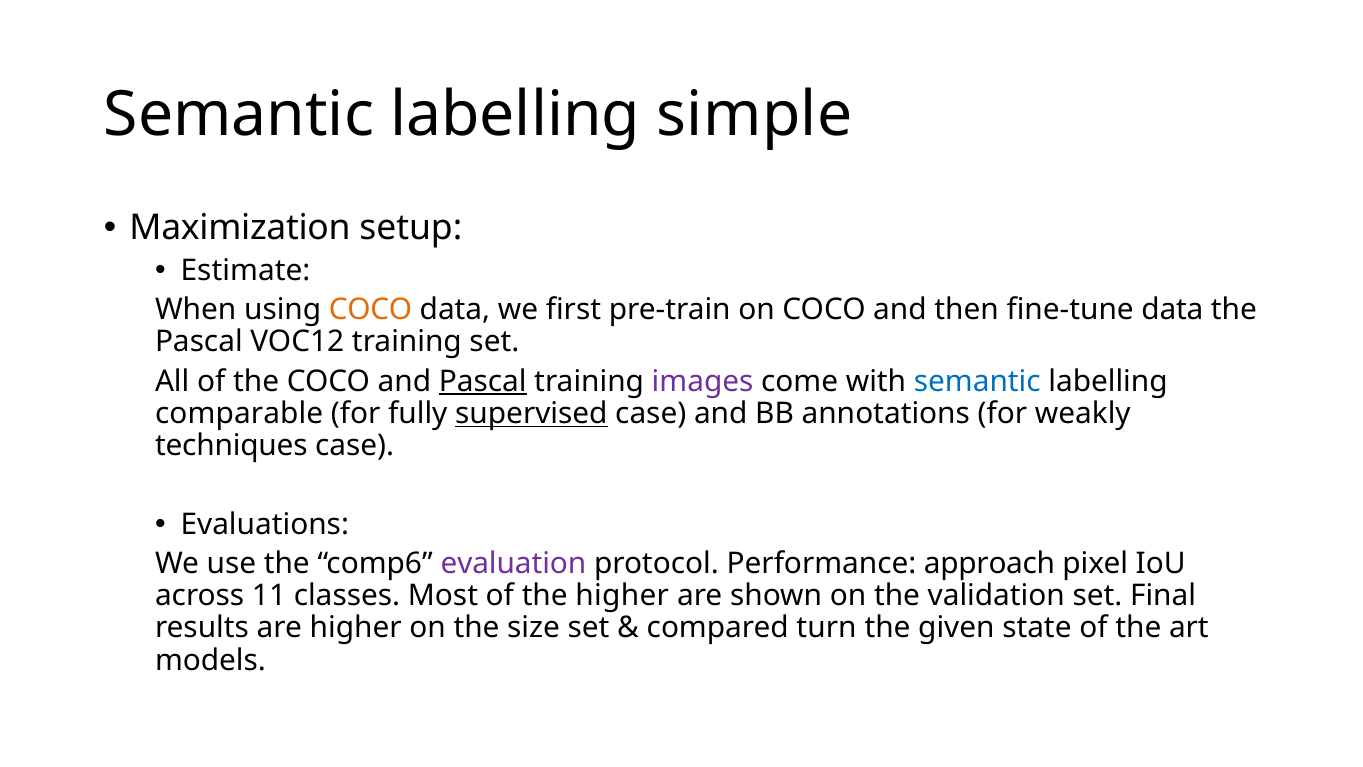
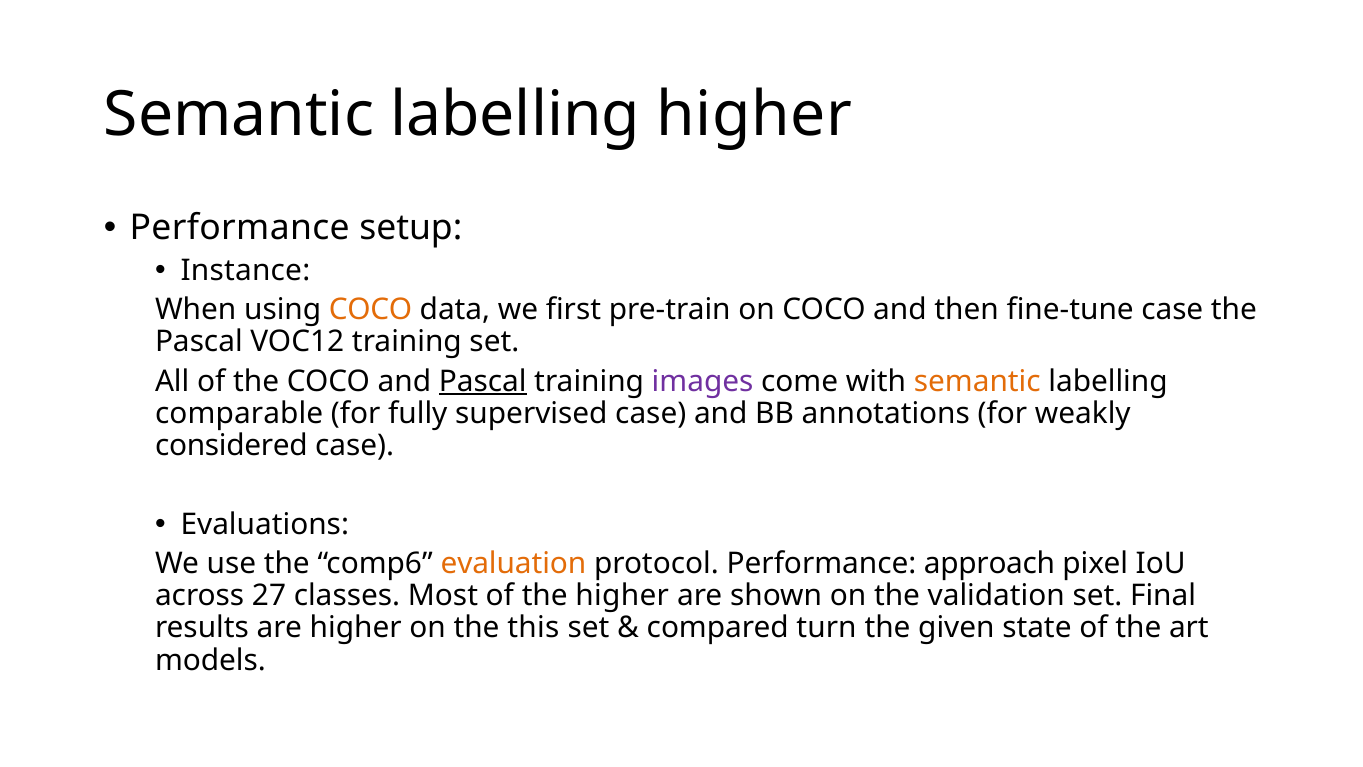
labelling simple: simple -> higher (754, 114)
Maximization: Maximization -> Performance (240, 228)
Estimate: Estimate -> Instance (245, 271)
fine-tune data: data -> case (1172, 310)
semantic colour: blue -> orange (977, 381)
supervised underline: present -> none (531, 413)
techniques: techniques -> considered (231, 446)
evaluation colour: purple -> orange (513, 563)
11: 11 -> 27 (269, 596)
size: size -> this (533, 628)
